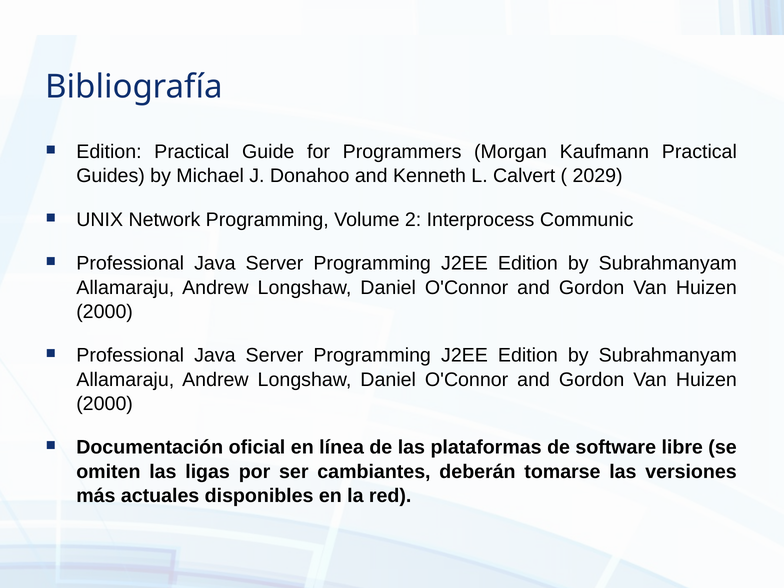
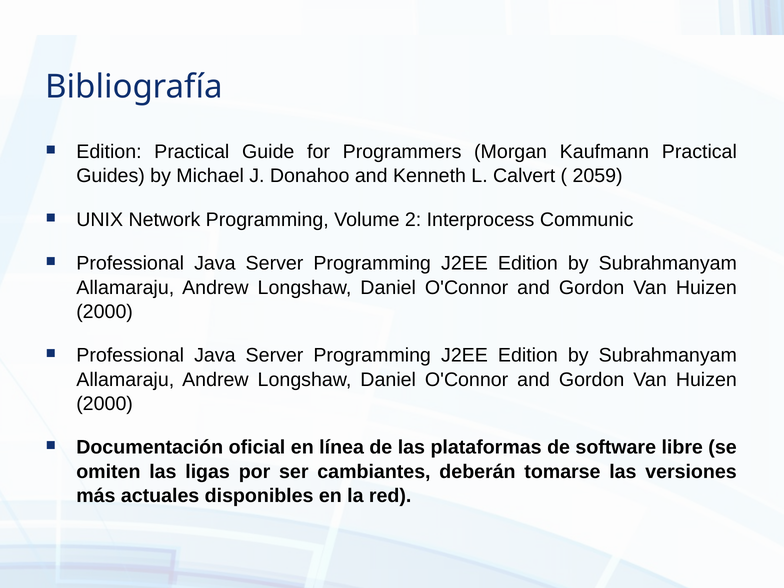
2029: 2029 -> 2059 (598, 176)
